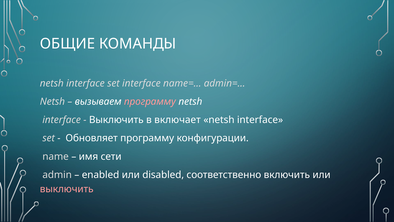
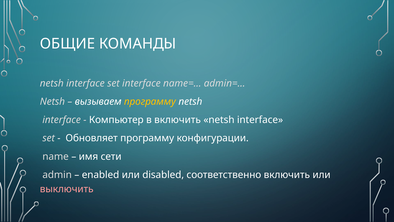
программу colour: pink -> yellow (150, 101)
Выключить: Выключить -> Компьютер (116, 120)
в включает: включает -> включить (178, 120)
